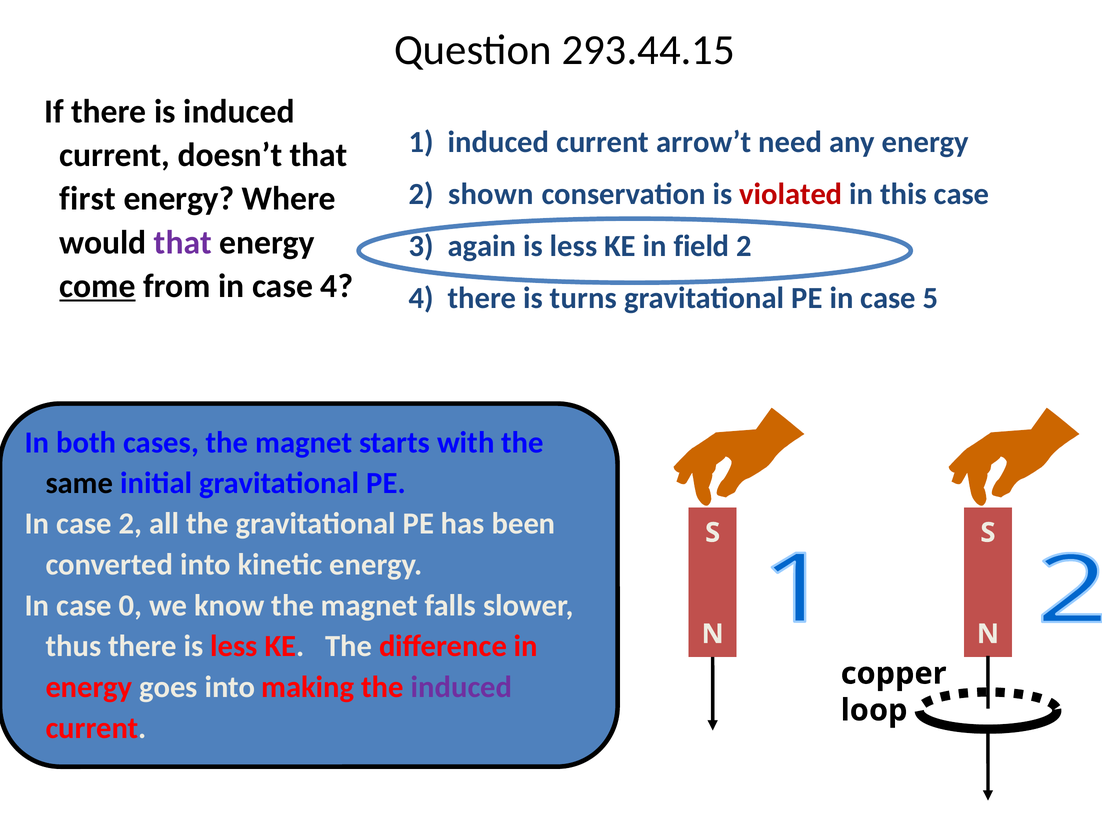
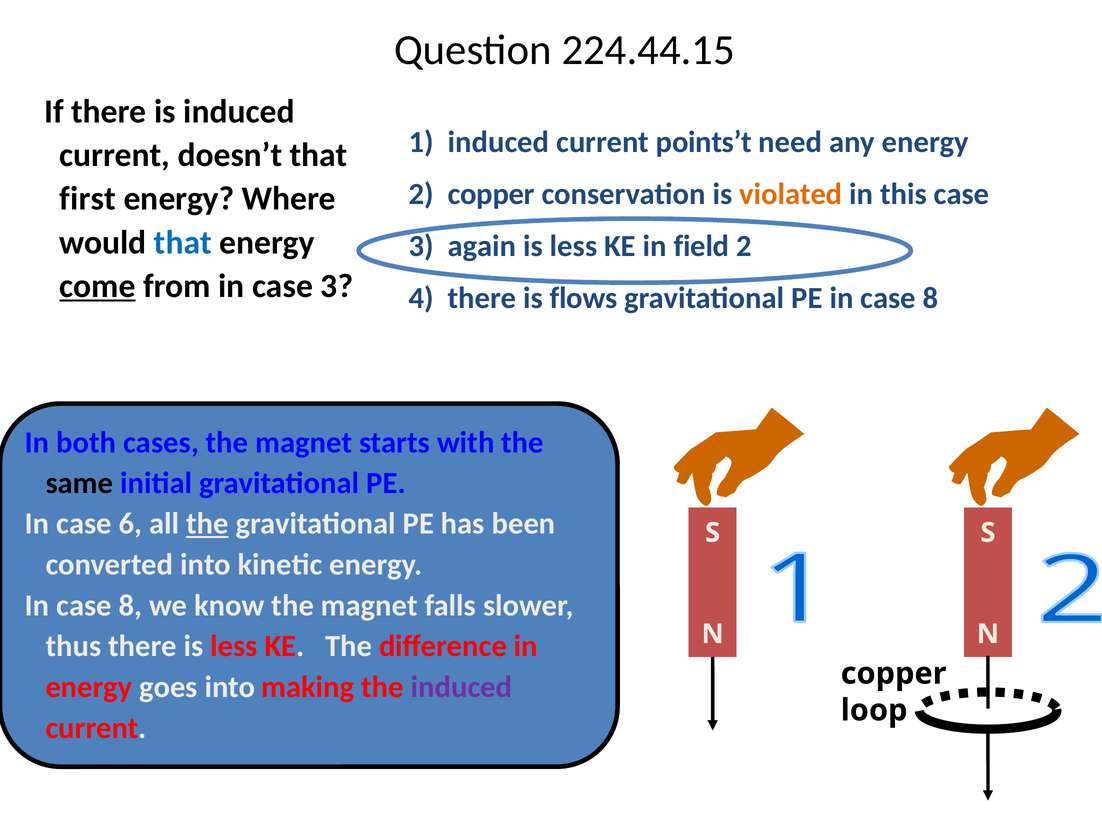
293.44.15: 293.44.15 -> 224.44.15 (648, 50)
arrow’t: arrow’t -> points’t (704, 142)
2 shown: shown -> copper (491, 194)
violated colour: red -> orange (791, 194)
that colour: purple -> blue (183, 242)
in case 4: 4 -> 3 (337, 286)
turns: turns -> flows (584, 298)
PE in case 5: 5 -> 8 (931, 298)
case 2: 2 -> 6 (130, 524)
the underline: none -> present (207, 524)
0: 0 -> 8 (130, 605)
